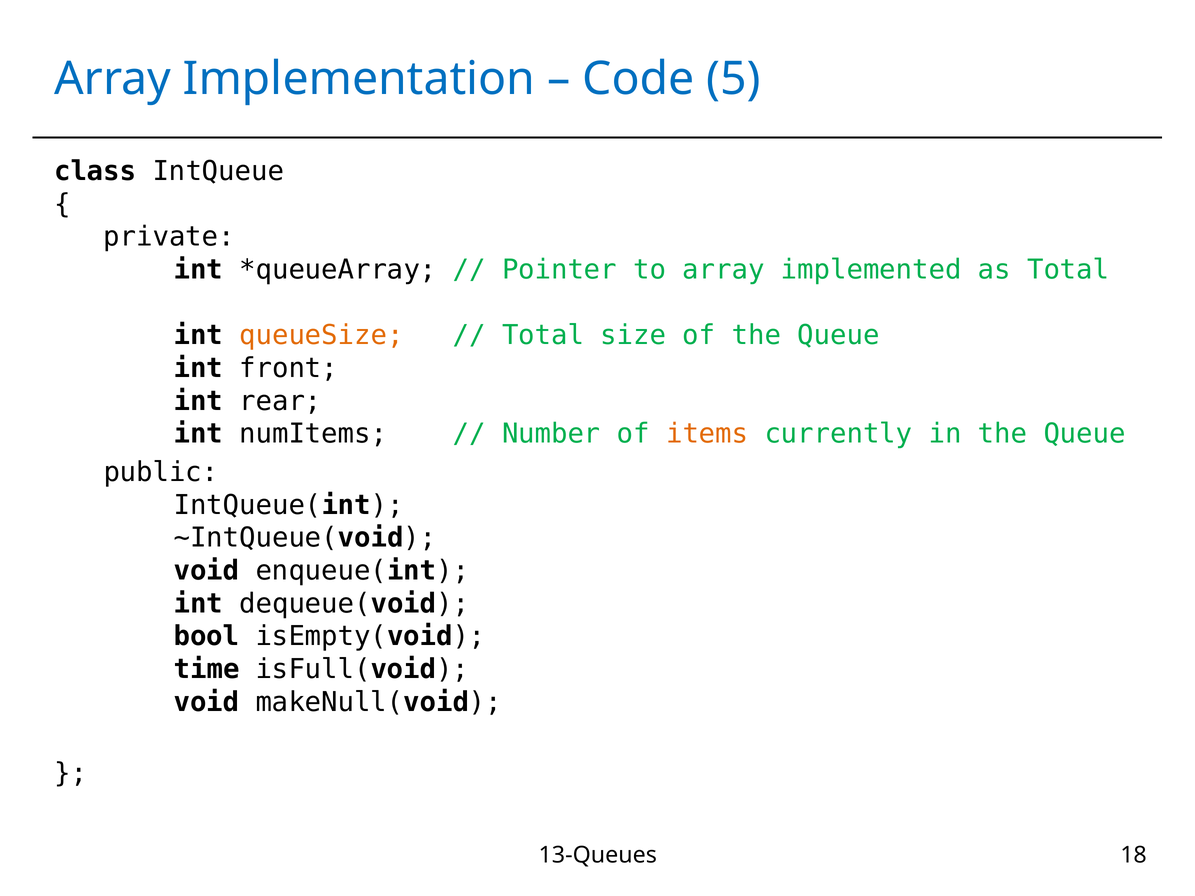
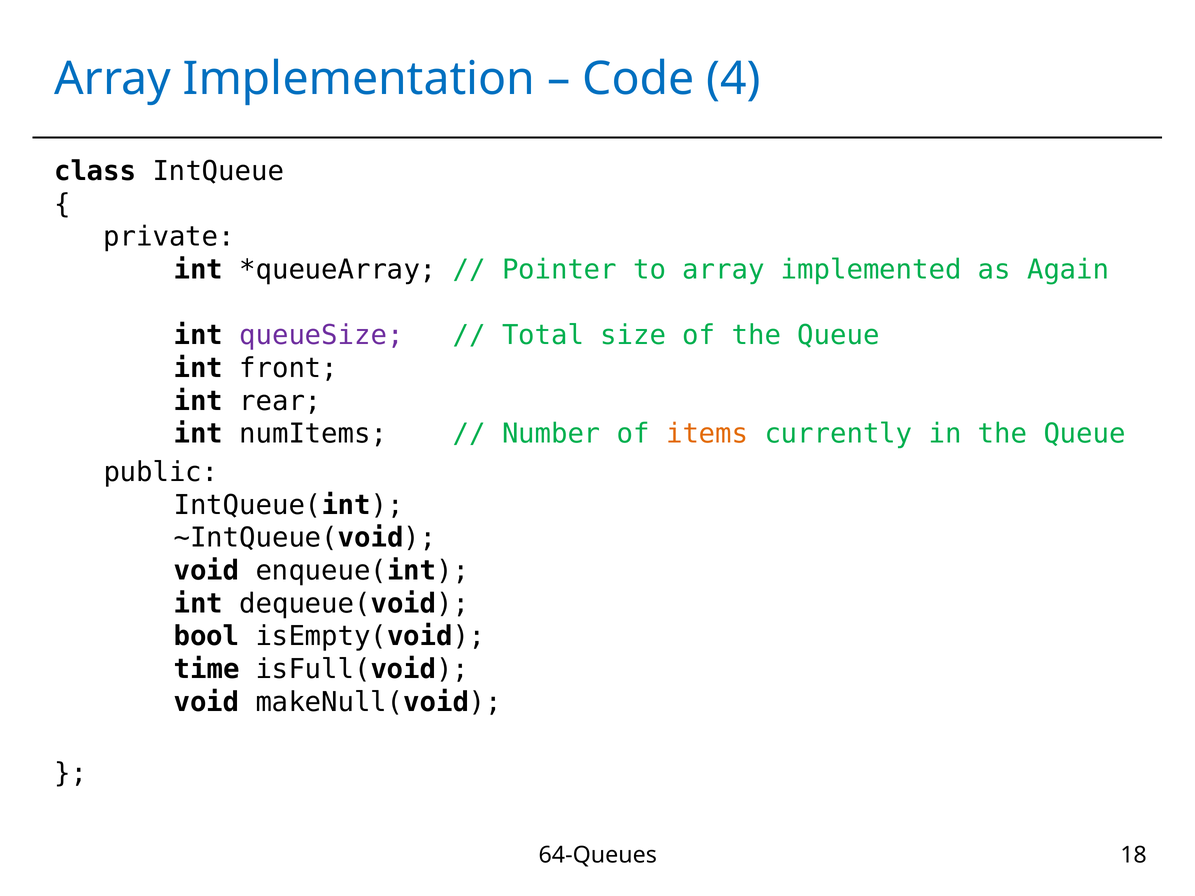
5: 5 -> 4 (734, 79)
as Total: Total -> Again (1068, 270)
queueSize colour: orange -> purple (321, 335)
13-Queues: 13-Queues -> 64-Queues (598, 856)
